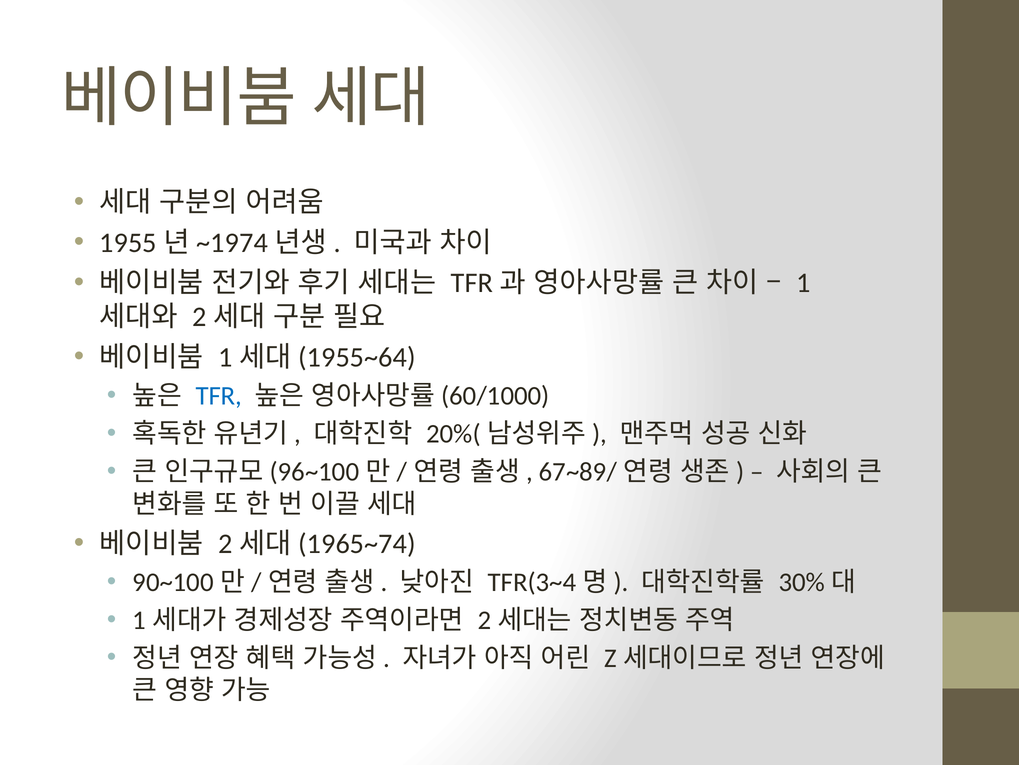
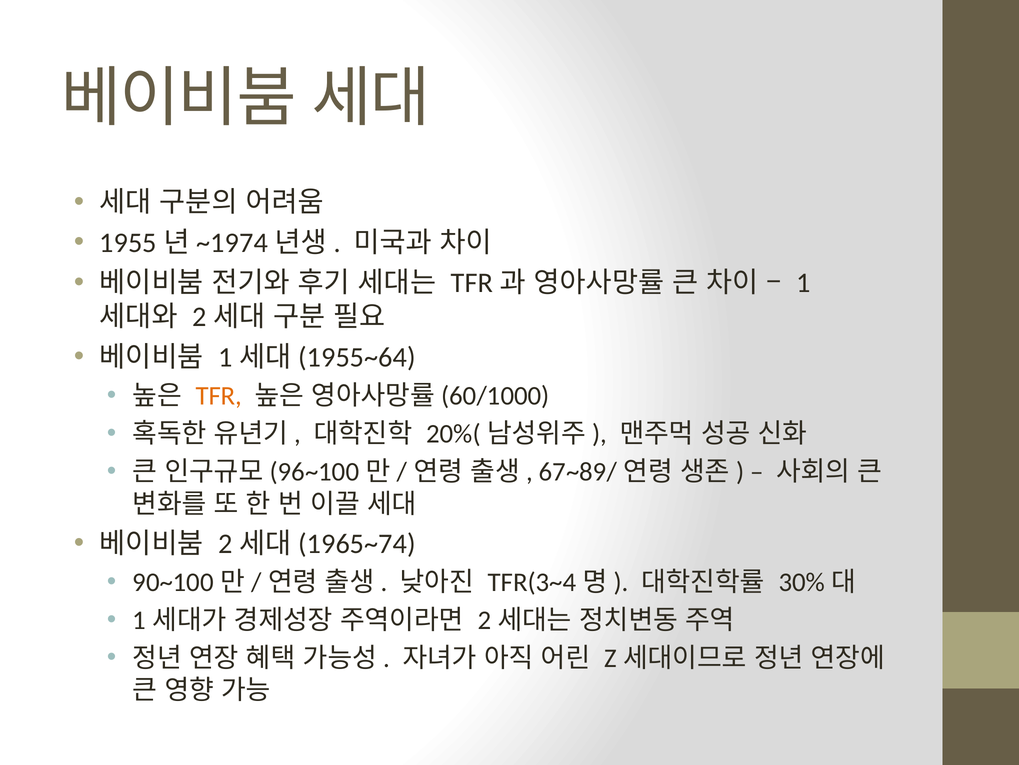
TFR colour: blue -> orange (219, 396)
